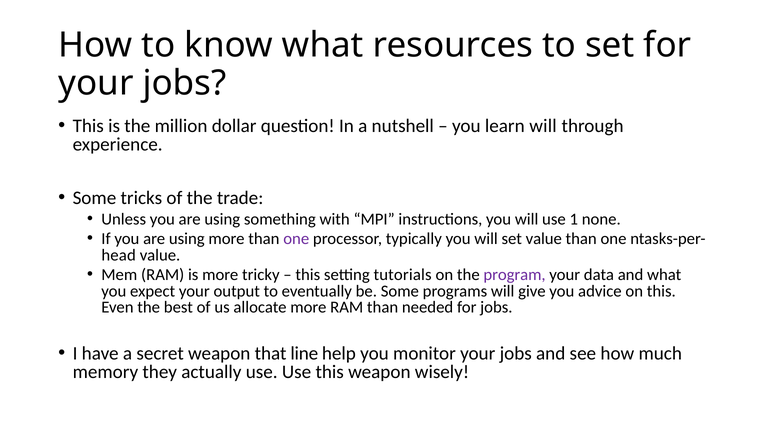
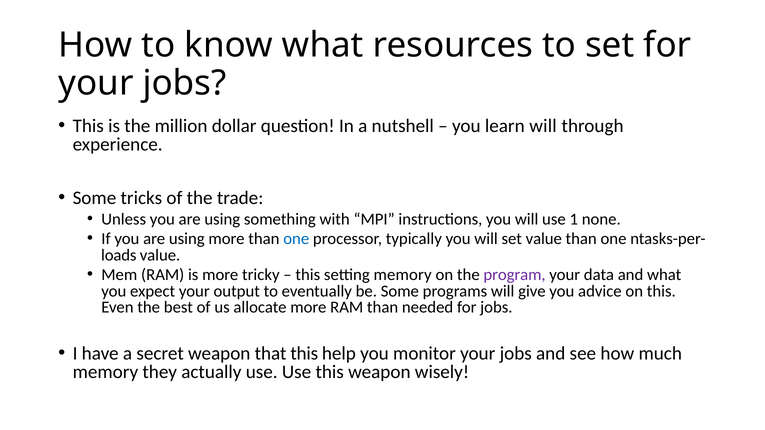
one colour: purple -> blue (296, 239)
head: head -> loads (119, 255)
setting tutorials: tutorials -> memory (403, 275)
that line: line -> this (304, 354)
